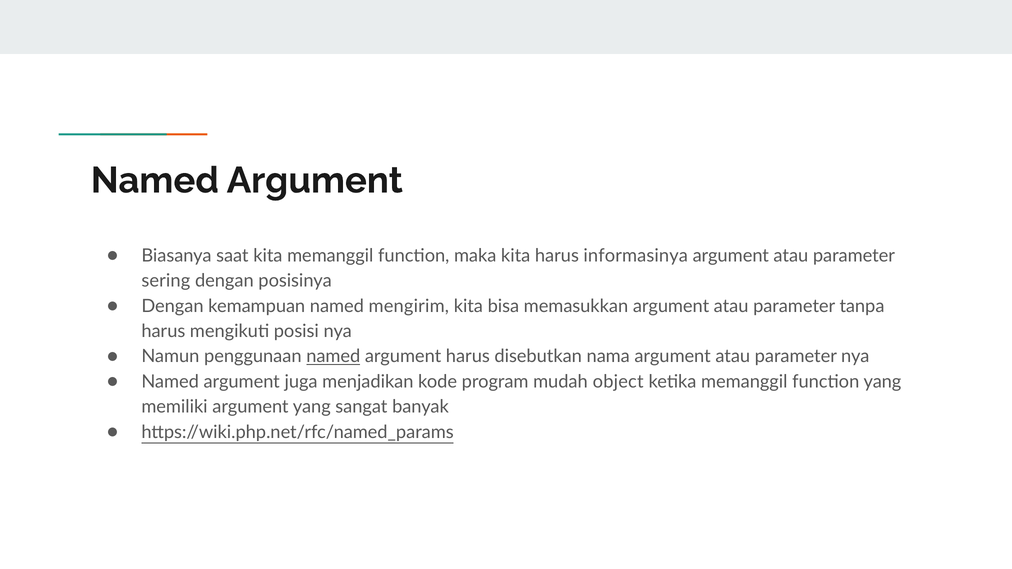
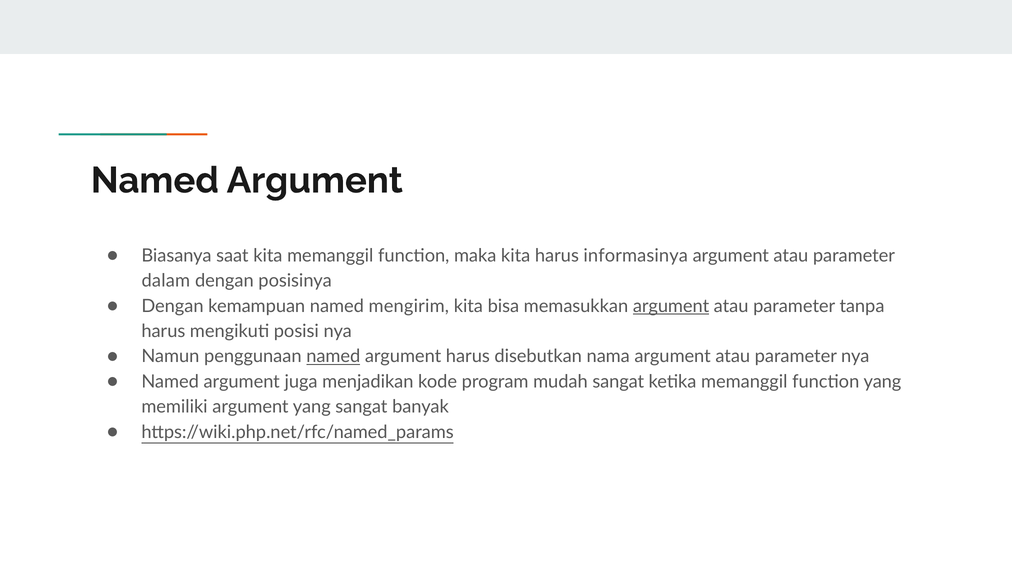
sering: sering -> dalam (166, 281)
argument underline: none -> present (671, 306)
mudah object: object -> sangat (618, 382)
